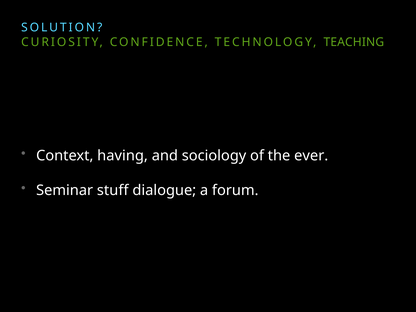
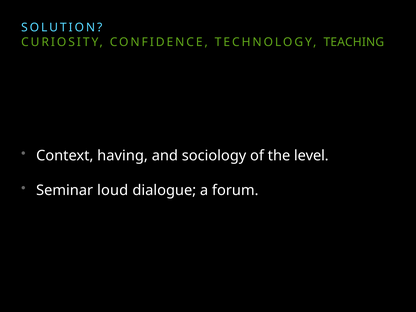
ever: ever -> level (311, 156)
stuff: stuff -> loud (113, 190)
